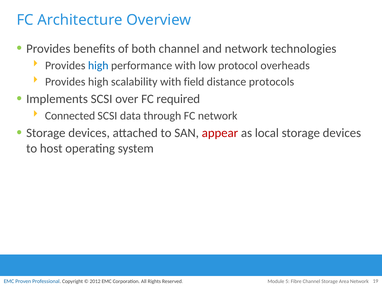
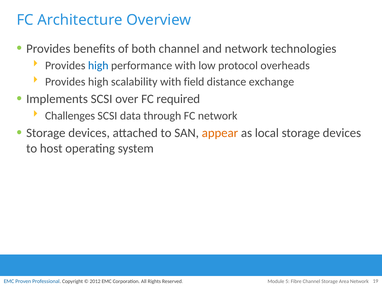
protocols: protocols -> exchange (272, 82)
Connected: Connected -> Challenges (70, 116)
appear colour: red -> orange (220, 133)
